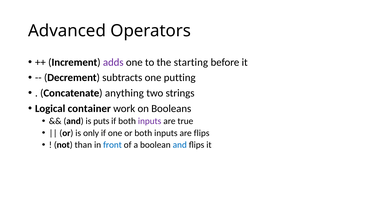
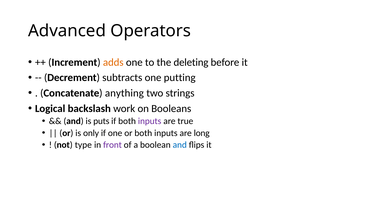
adds colour: purple -> orange (113, 62)
starting: starting -> deleting (191, 62)
container: container -> backslash (89, 109)
are flips: flips -> long (202, 133)
than: than -> type (83, 145)
front colour: blue -> purple (112, 145)
